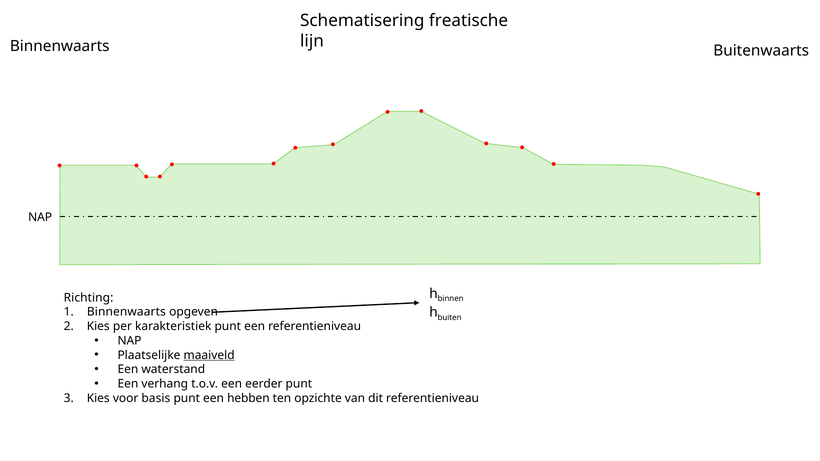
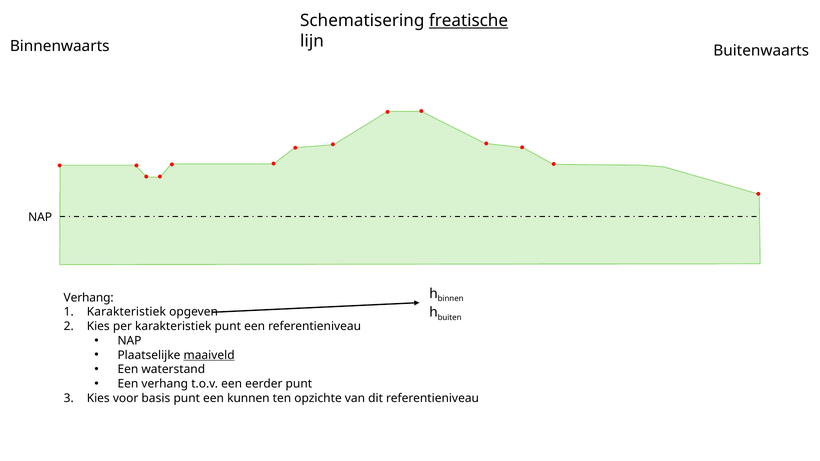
freatische underline: none -> present (469, 20)
Richting: Richting -> Verhang (89, 298)
Binnenwaarts: Binnenwaarts -> Karakteristiek (126, 312)
hebben: hebben -> kunnen (248, 398)
